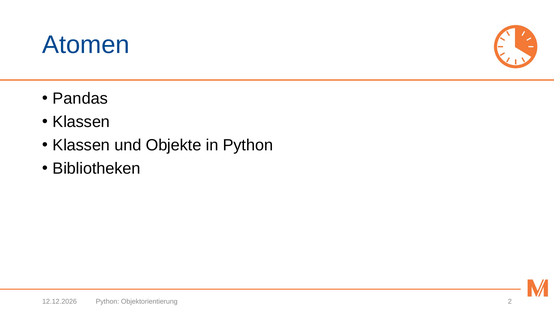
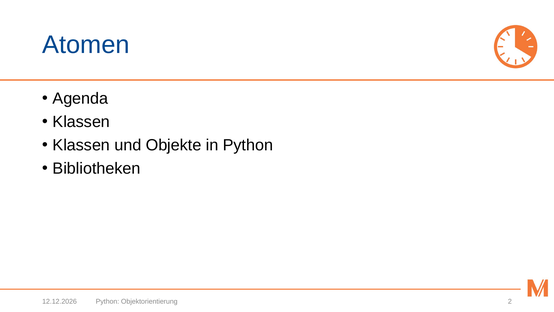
Pandas: Pandas -> Agenda (80, 98)
